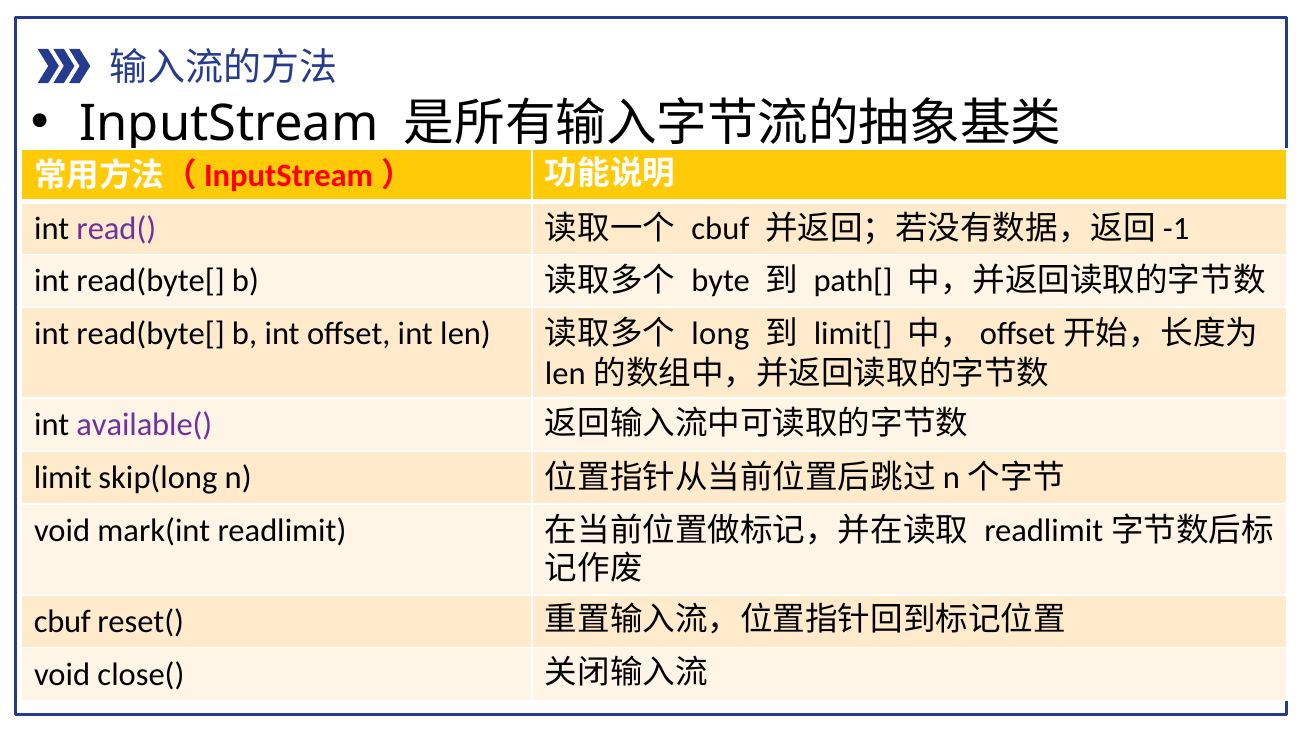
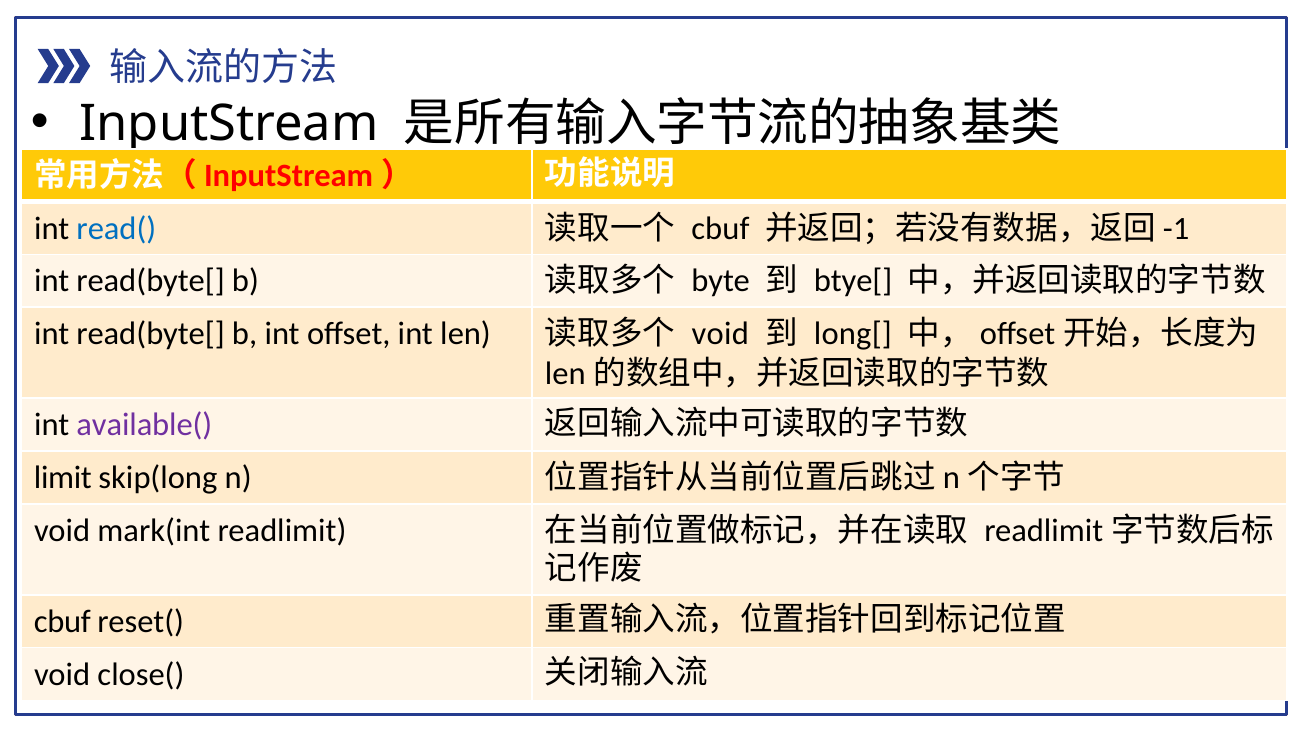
read( colour: purple -> blue (116, 228)
path[: path[ -> btye[ (853, 281)
long: long -> void (720, 334)
limit[: limit[ -> long[ (853, 334)
